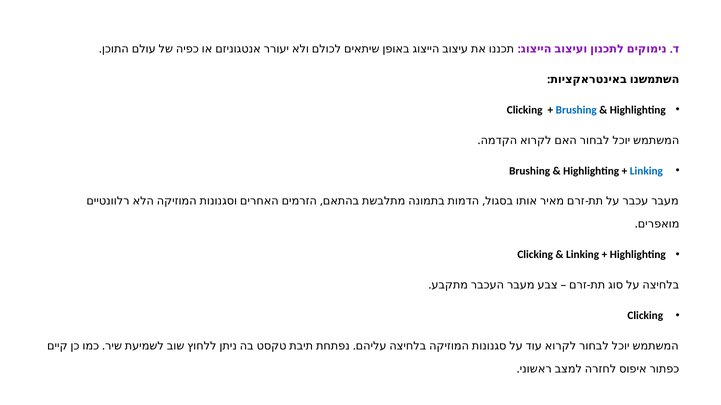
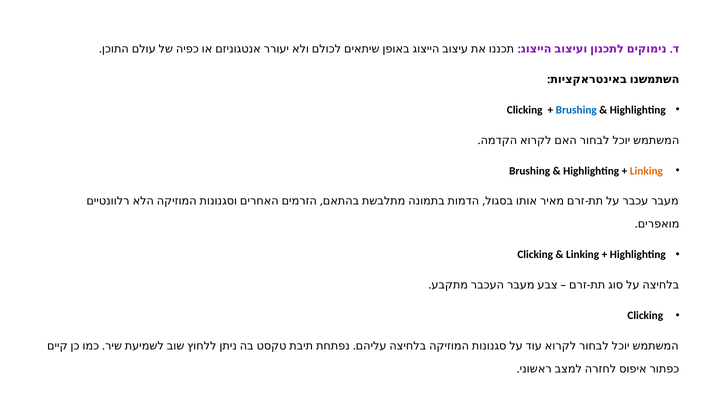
Linking colour: blue -> orange (646, 171)
